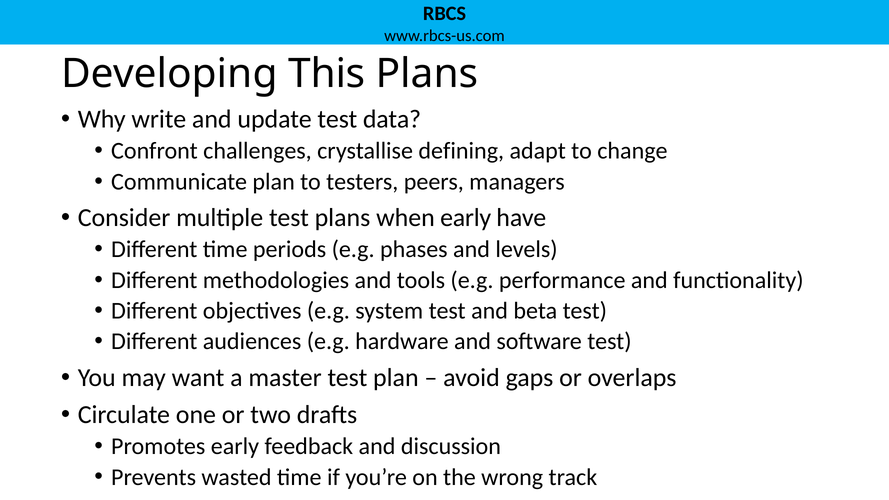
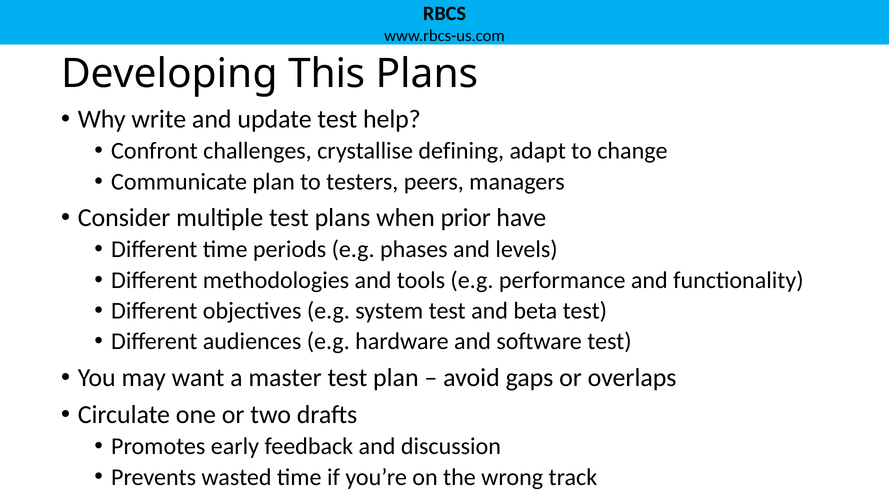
data: data -> help (392, 119)
when early: early -> prior (466, 218)
